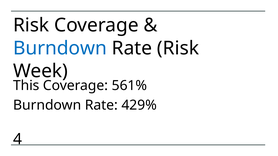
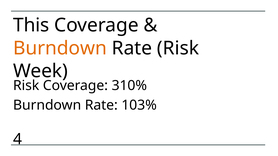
Risk: Risk -> This (31, 25)
Burndown colour: blue -> orange (60, 48)
This: This -> Risk (26, 86)
561%: 561% -> 310% (129, 86)
429%: 429% -> 103% (139, 105)
